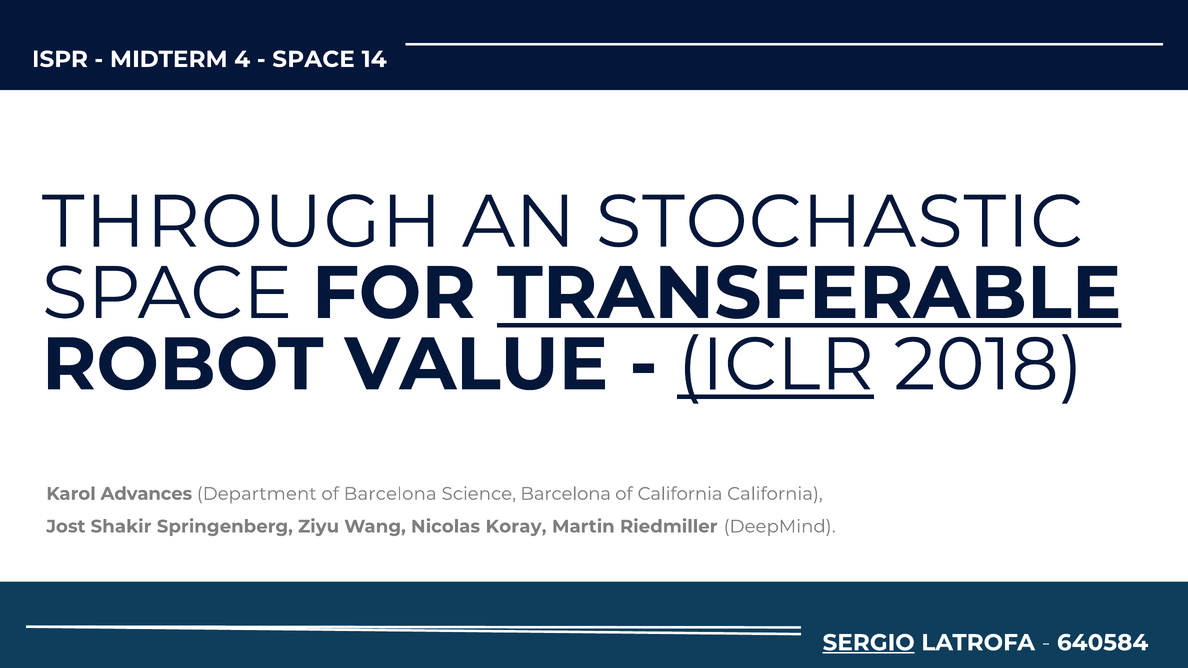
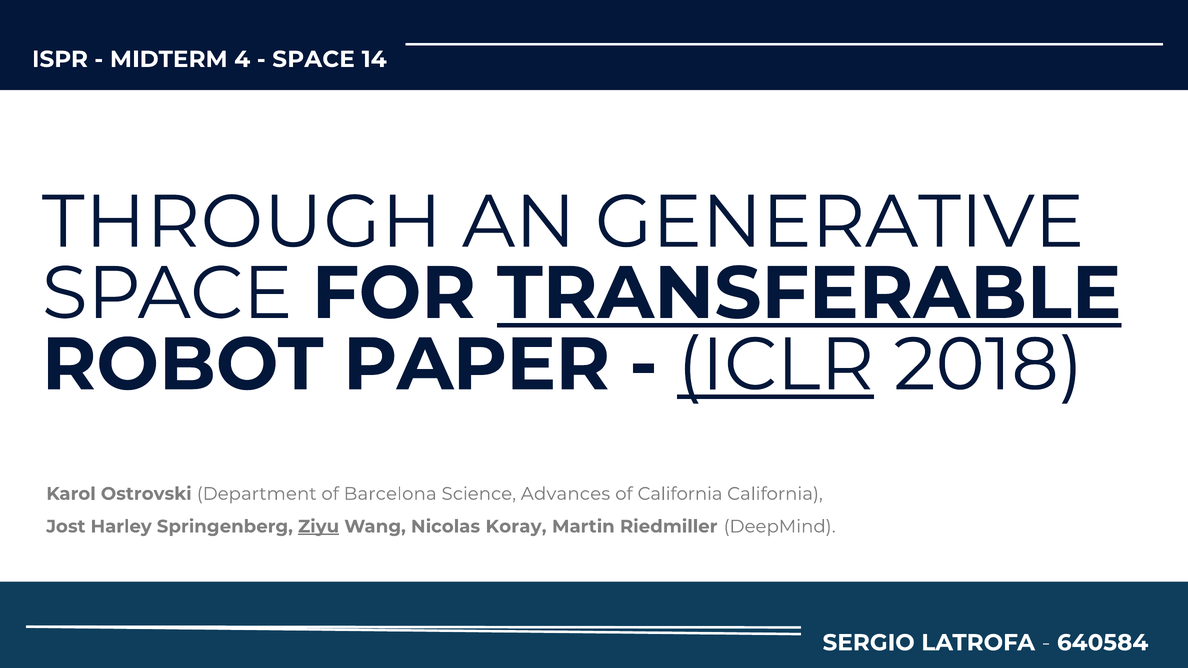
STOCHASTIC: STOCHASTIC -> GENERATIVE (840, 222)
VALUE: VALUE -> PAPER (477, 365)
Advances: Advances -> Ostrovski (146, 494)
Science Barcelona: Barcelona -> Advances (565, 494)
Shakir: Shakir -> Harley (121, 527)
Ziyu underline: none -> present (319, 527)
SERGIO underline: present -> none (869, 643)
